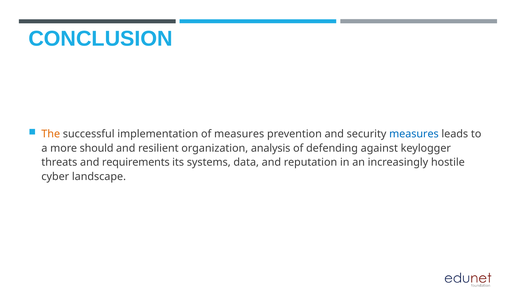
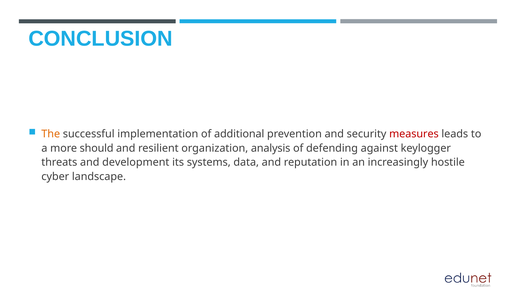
of measures: measures -> additional (239, 134)
measures colour: blue -> red (414, 134)
requirements: requirements -> development (136, 162)
